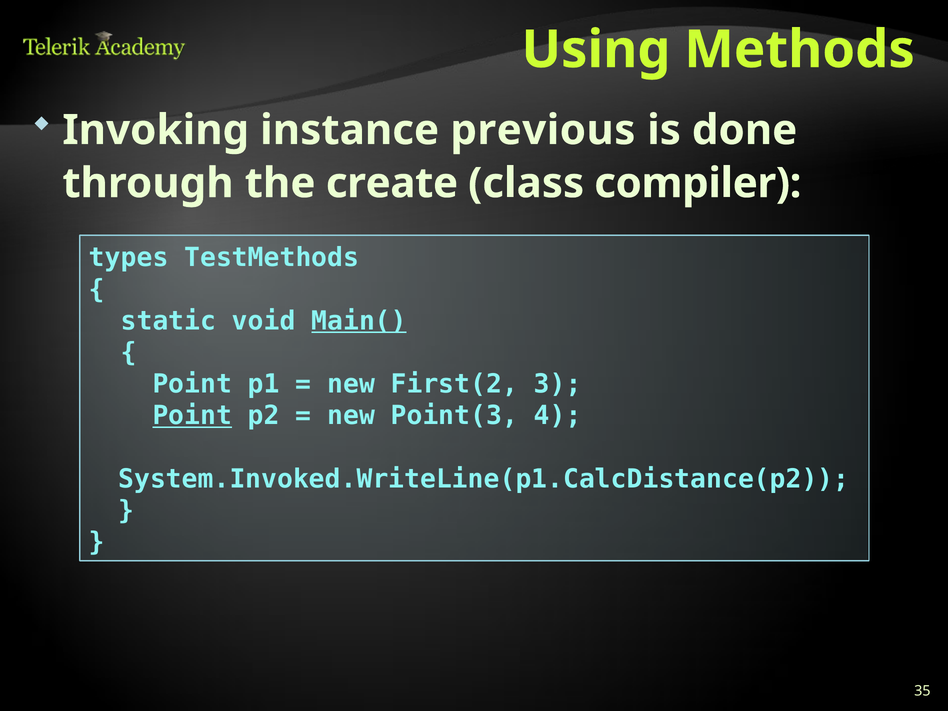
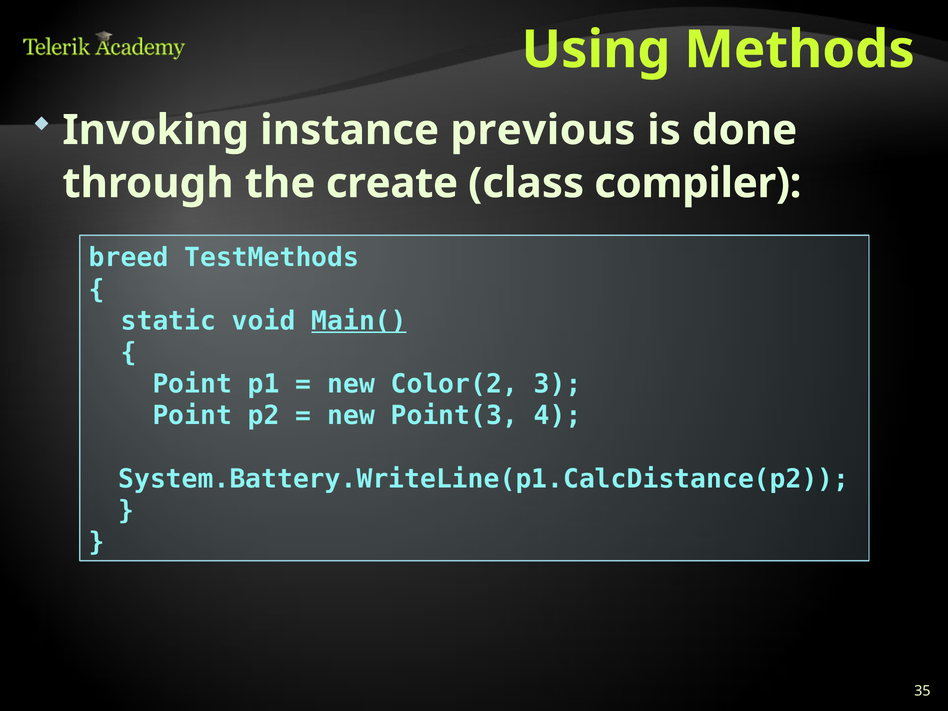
types: types -> breed (129, 258)
First(2: First(2 -> Color(2 (454, 384)
Point underline: present -> none (192, 416)
System.Invoked.WriteLine(p1.CalcDistance(p2: System.Invoked.WriteLine(p1.CalcDistance(p2 -> System.Battery.WriteLine(p1.CalcDistance(p2 (484, 479)
